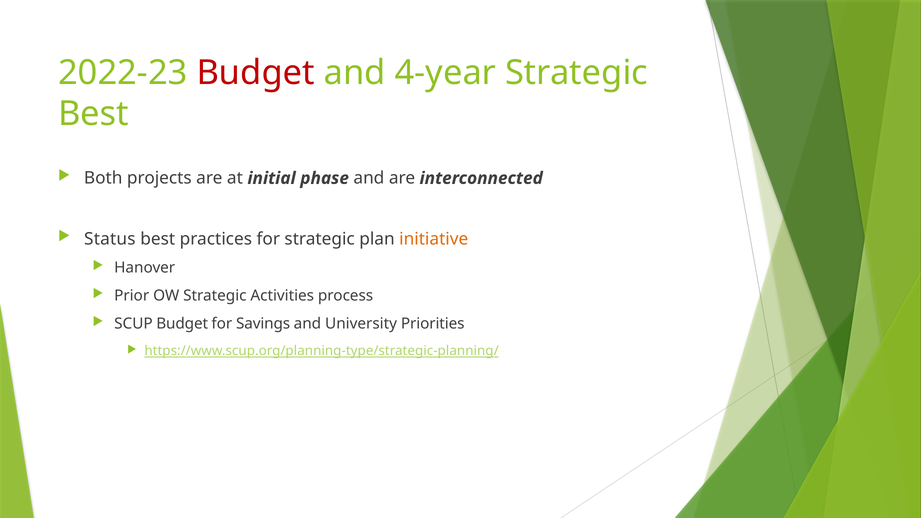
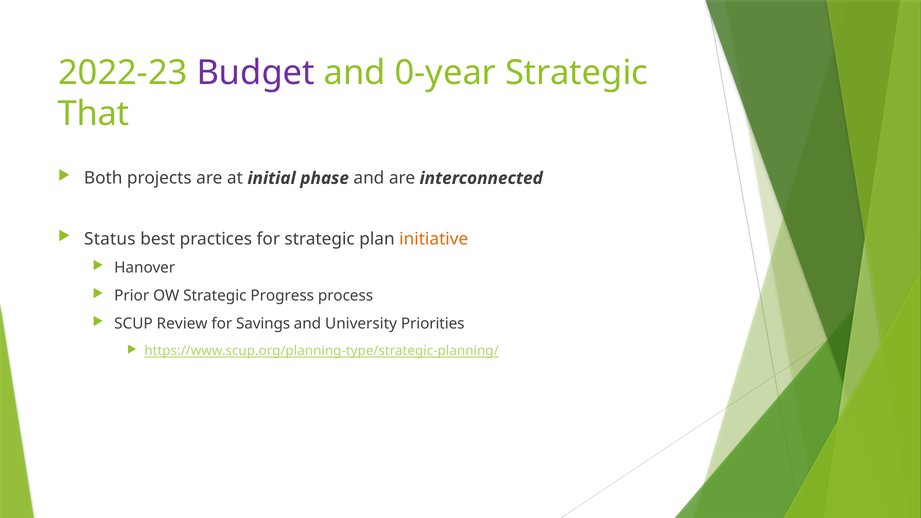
Budget colour: red -> purple (256, 73)
4-year: 4-year -> 0-year (445, 73)
Best: Best -> That (93, 114)
Activities: Activities -> Progress (282, 296)
SCUP Budget: Budget -> Review (182, 324)
